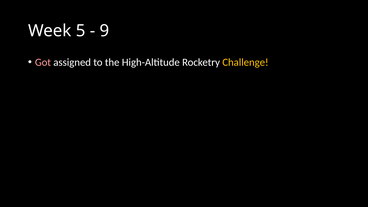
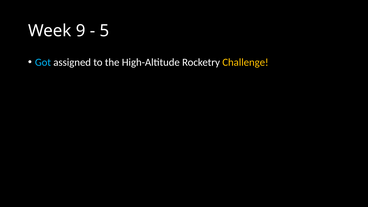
5: 5 -> 9 (81, 31)
9: 9 -> 5 (104, 31)
Got colour: pink -> light blue (43, 62)
